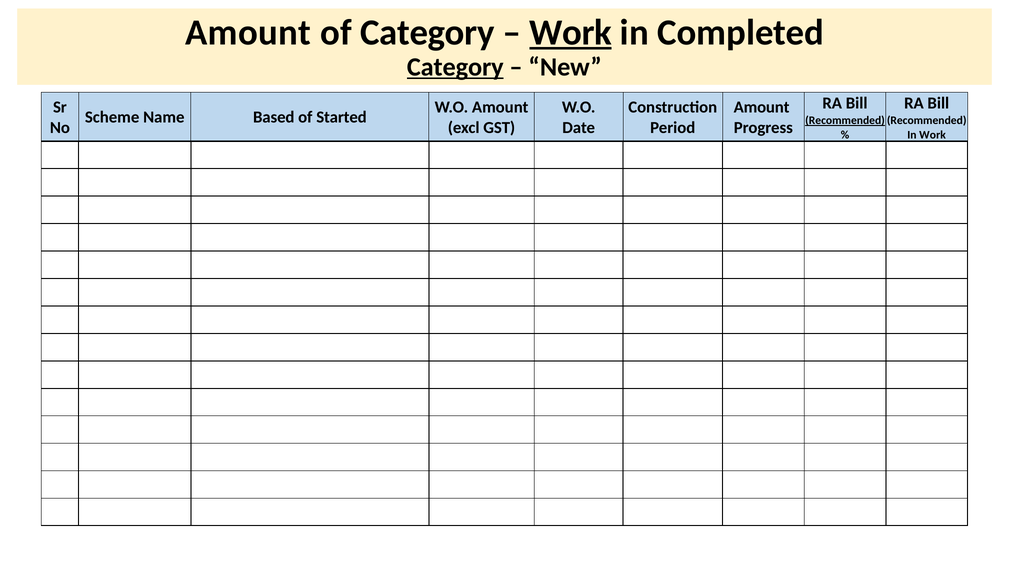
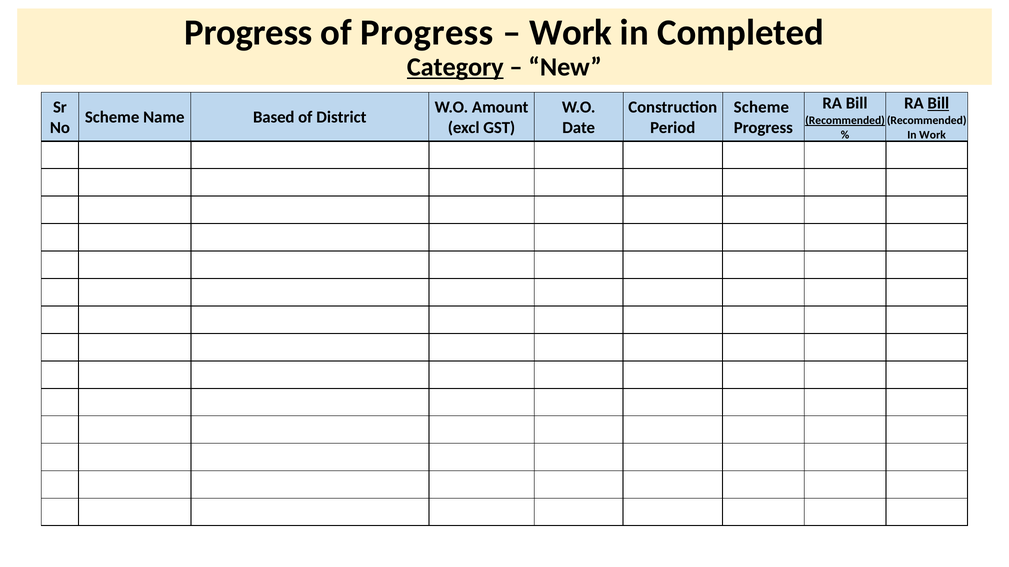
Amount: Amount -> Progress (248, 32)
of Category: Category -> Progress (427, 32)
Work underline: present -> none (571, 32)
Bill underline: none -> present (938, 103)
Amount: Amount -> Scheme (761, 107)
Started: Started -> District (341, 118)
